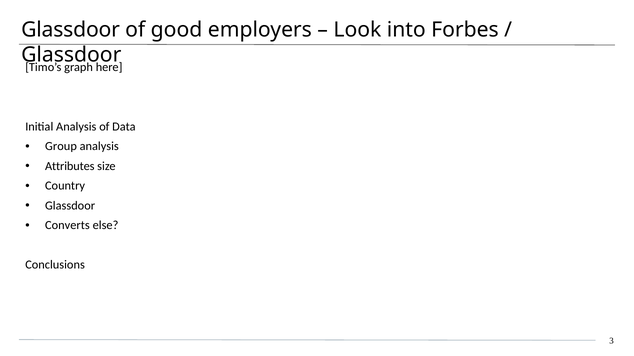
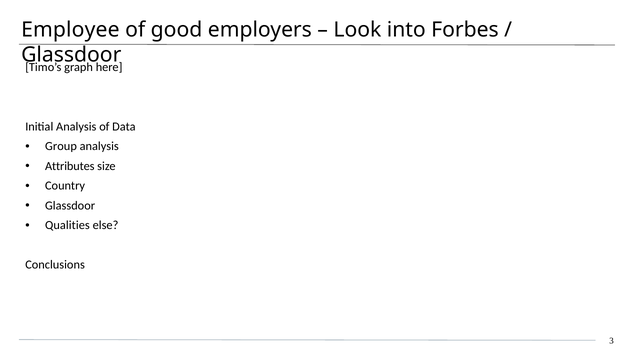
Glassdoor: Glassdoor -> Employee (70, 30)
Converts: Converts -> Qualities (67, 226)
